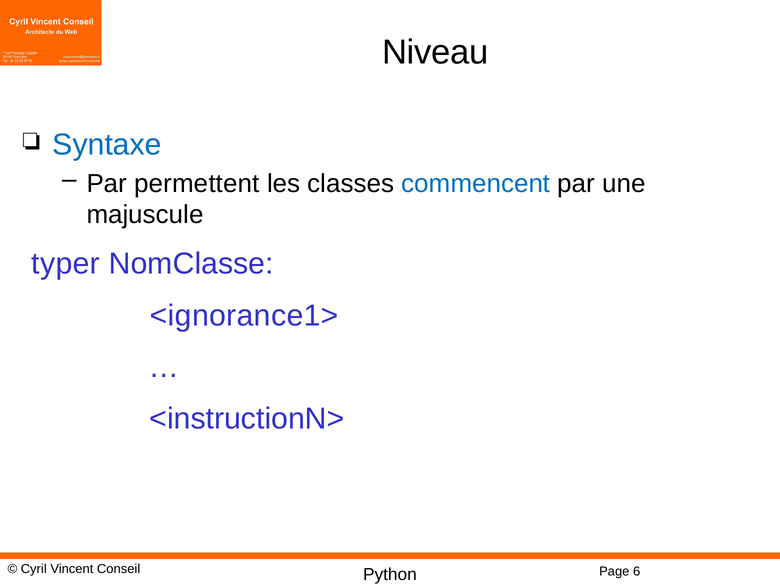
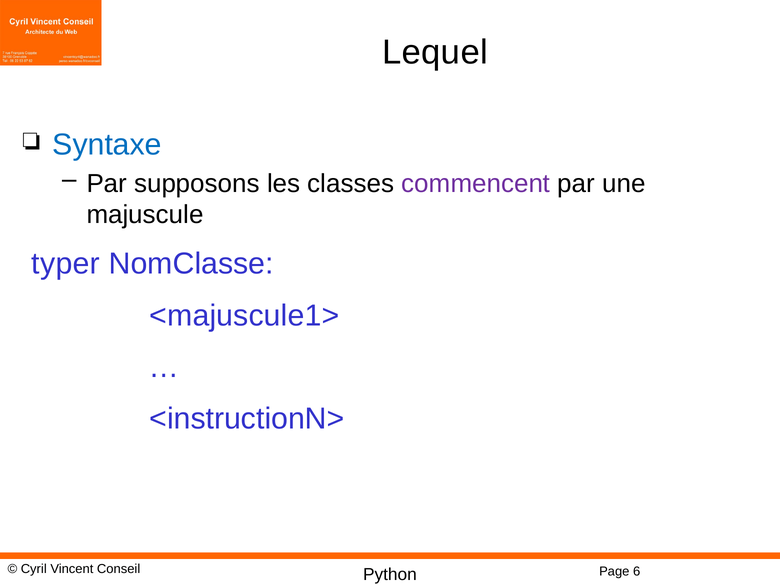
Niveau: Niveau -> Lequel (435, 52)
permettent: permettent -> supposons (197, 183)
commencent colour: blue -> purple (476, 183)
<ignorance1>: <ignorance1> -> <majuscule1> (244, 315)
